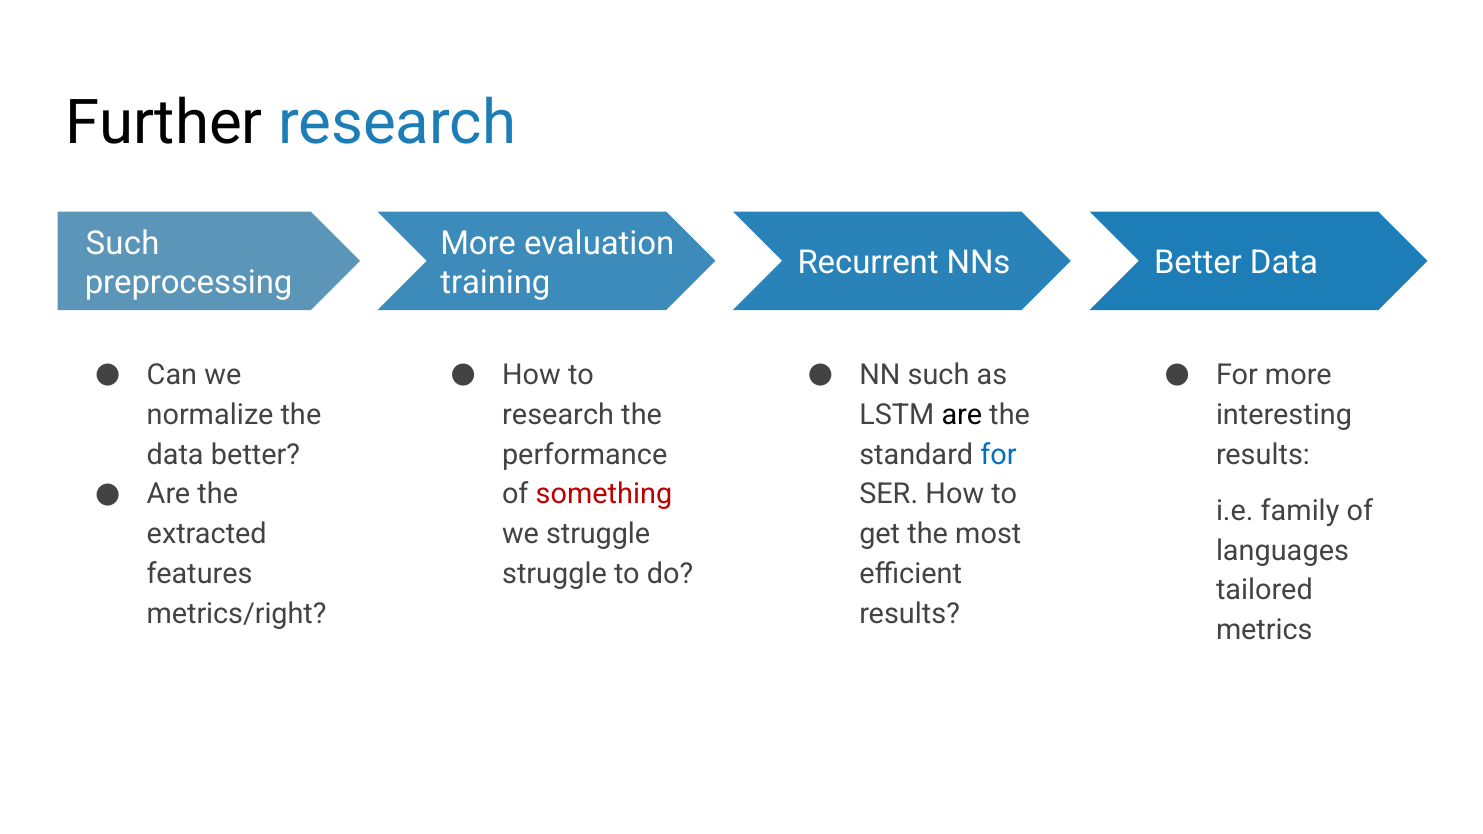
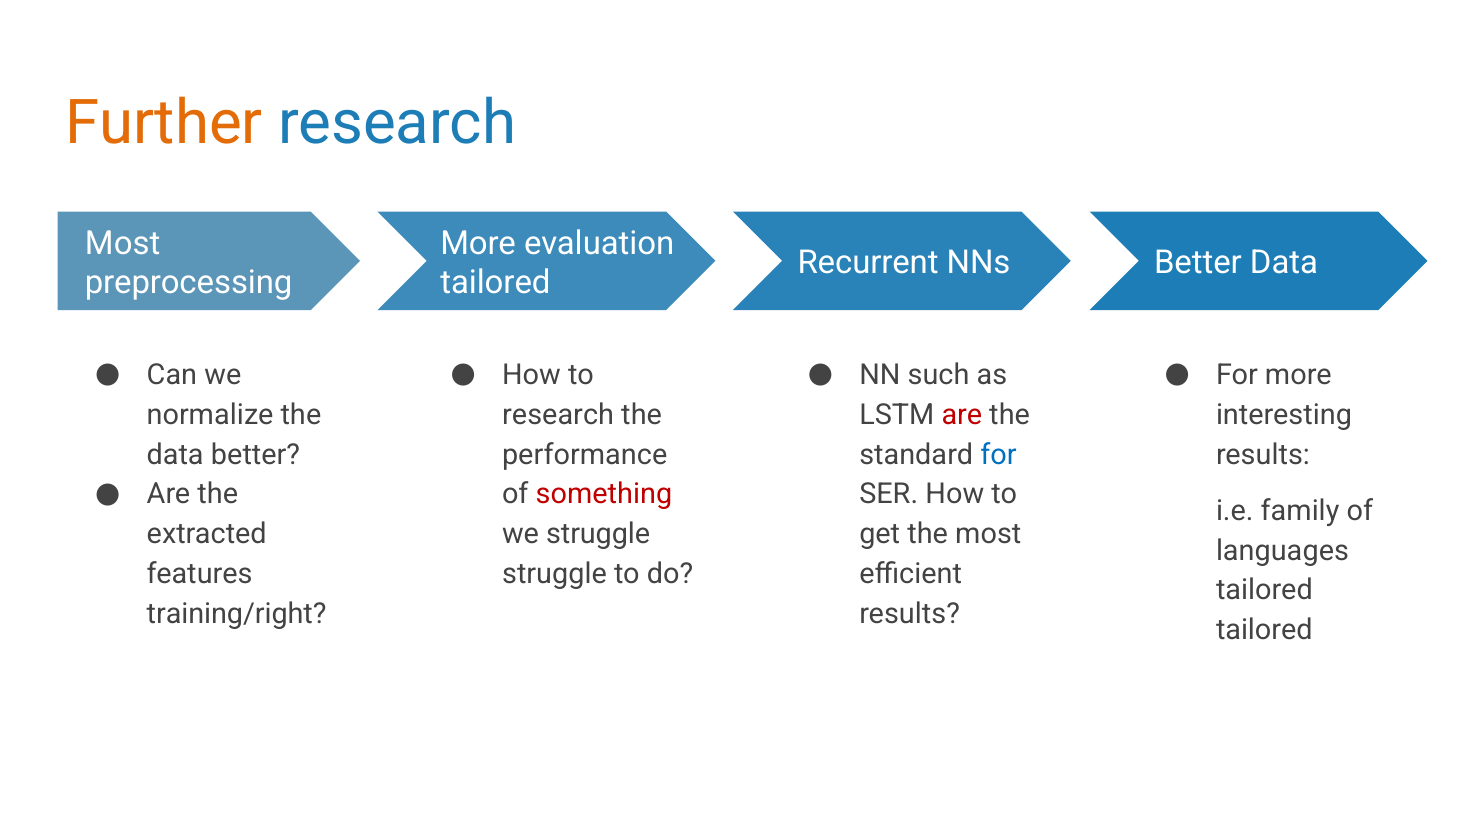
Further colour: black -> orange (164, 123)
Such: Such -> Most (123, 243)
training: training -> tailored (495, 283)
are colour: black -> red (962, 415)
metrics/right: metrics/right -> training/right (237, 614)
metrics: metrics -> tailored (1264, 630)
